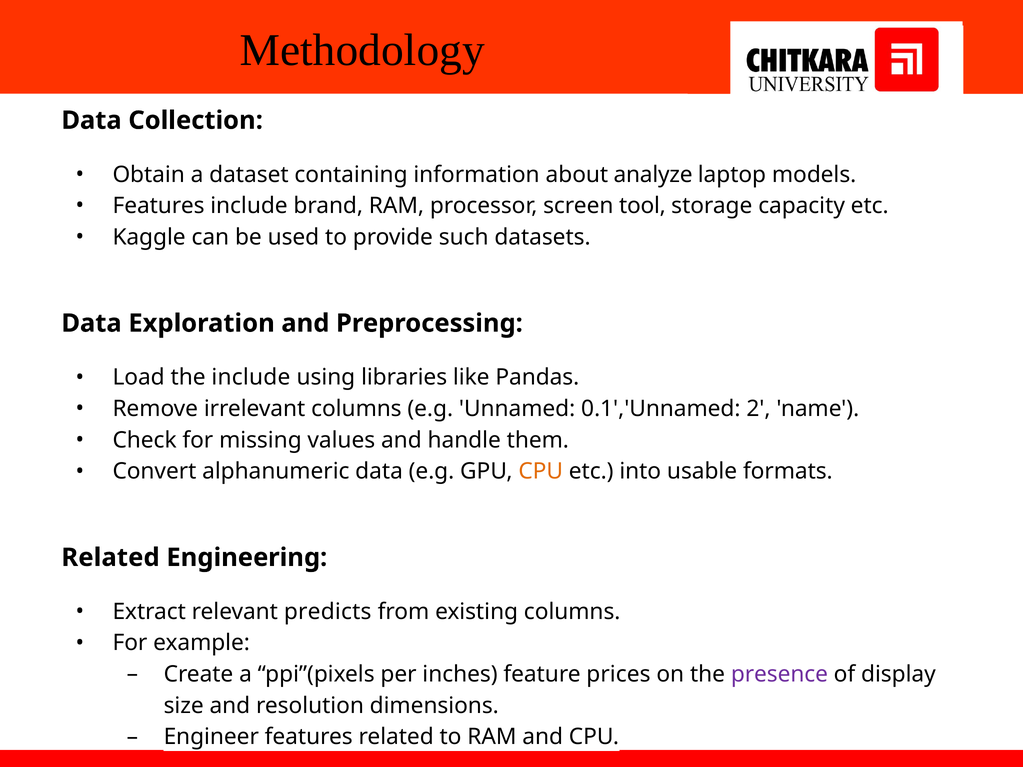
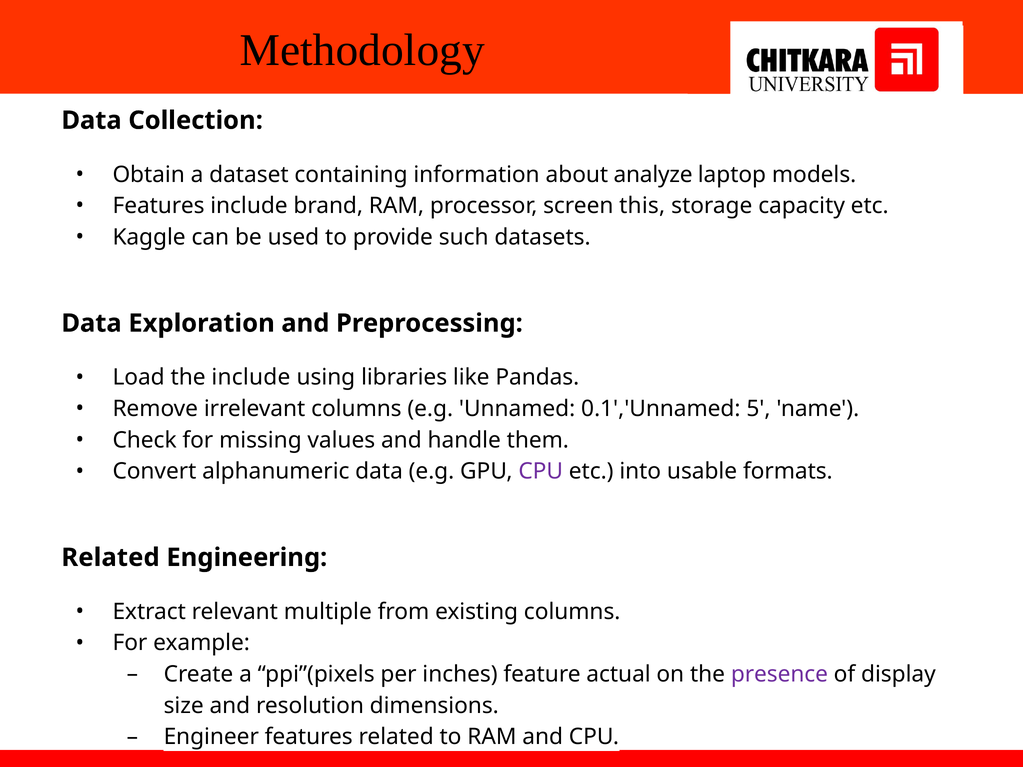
tool: tool -> this (642, 206)
2: 2 -> 5 (758, 409)
CPU colour: orange -> purple (541, 472)
predicts: predicts -> multiple (328, 612)
prices: prices -> actual (619, 674)
